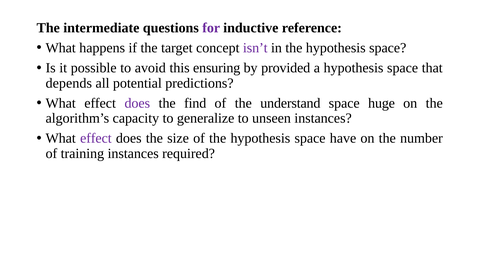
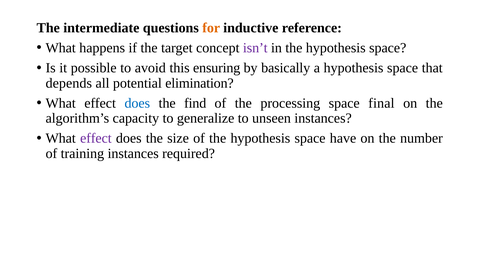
for colour: purple -> orange (211, 28)
provided: provided -> basically (286, 68)
predictions: predictions -> elimination (199, 83)
does colour: purple -> blue (137, 103)
understand: understand -> processing (290, 103)
huge: huge -> final (381, 103)
